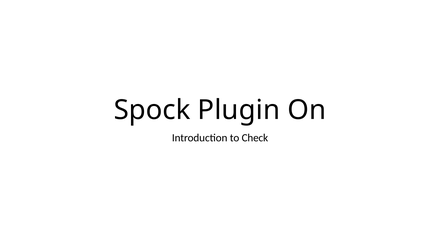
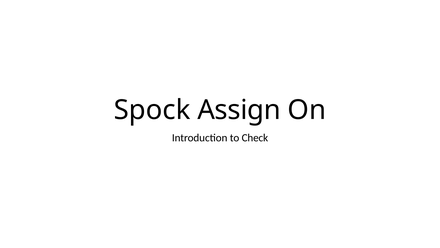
Plugin: Plugin -> Assign (239, 110)
